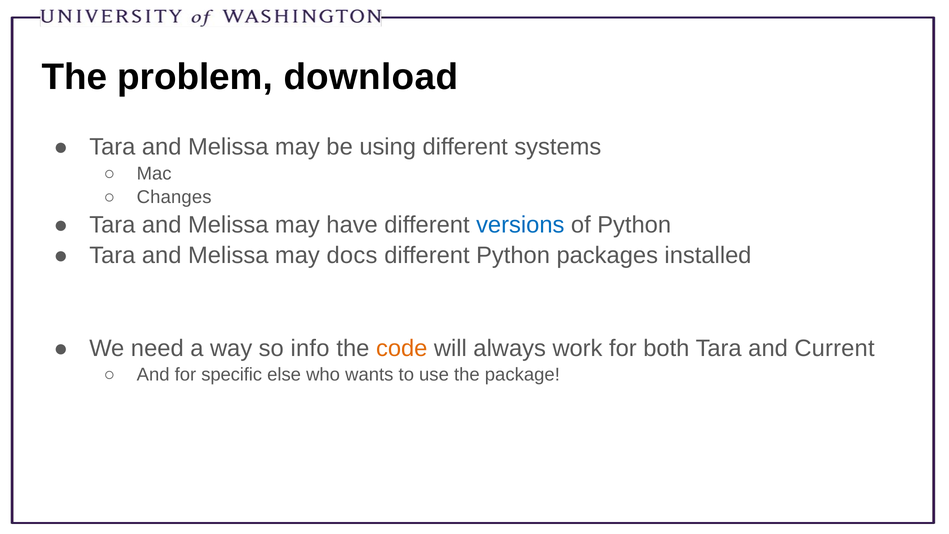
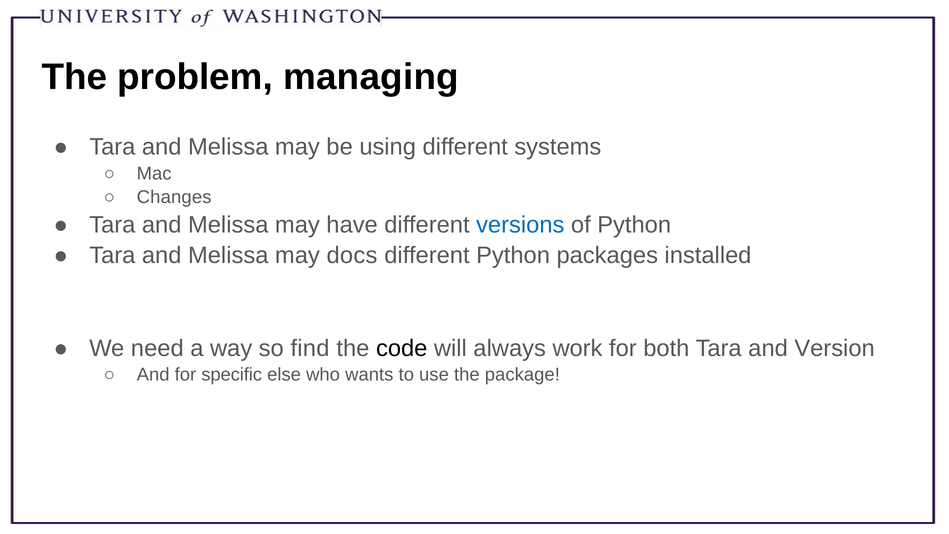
download: download -> managing (371, 77)
info: info -> find (310, 348)
code colour: orange -> black (402, 348)
Current: Current -> Version (835, 348)
